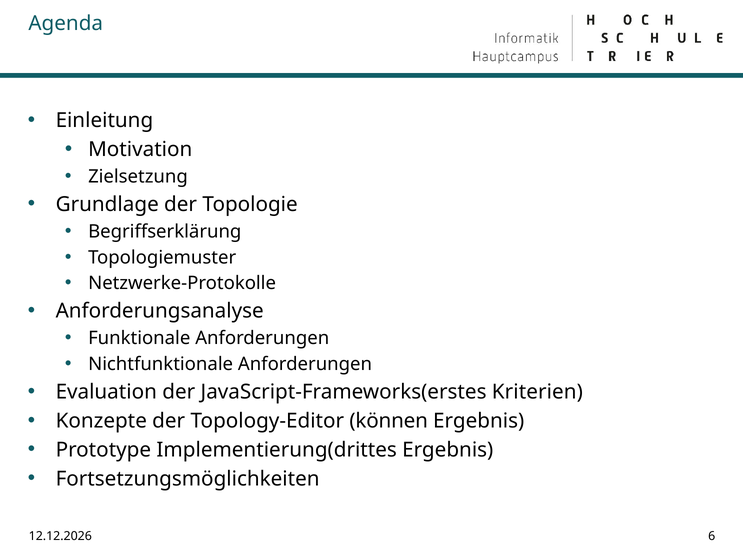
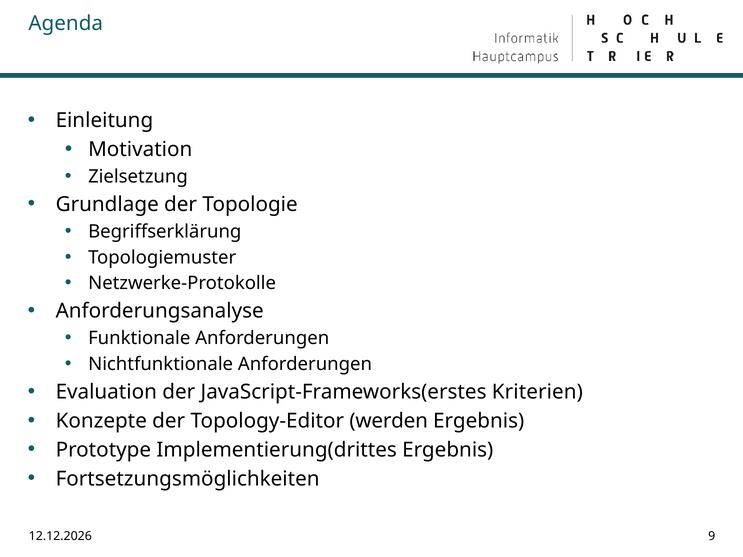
können: können -> werden (389, 421)
6: 6 -> 9 (712, 536)
